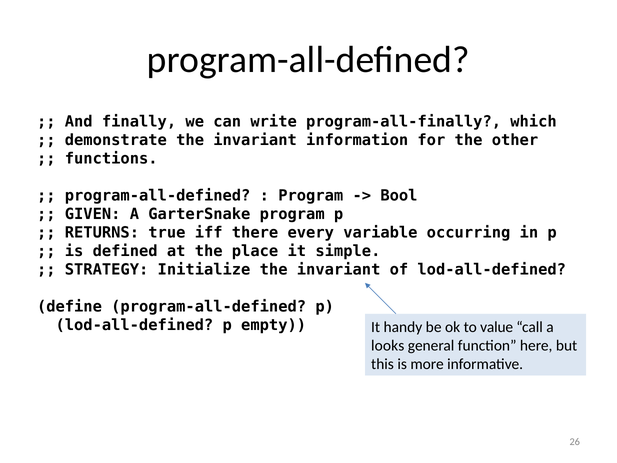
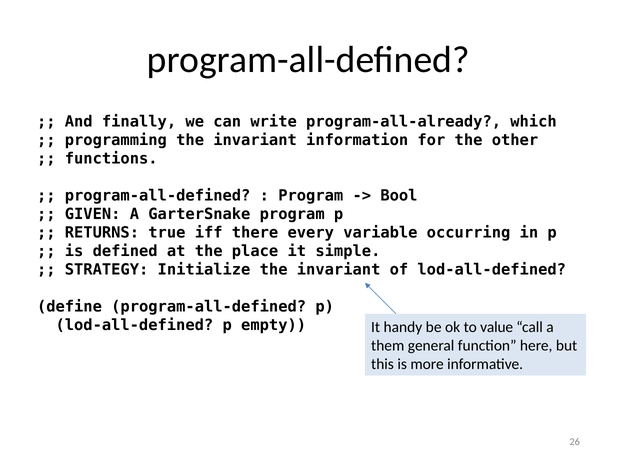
program-all-finally: program-all-finally -> program-all-already (404, 121)
demonstrate: demonstrate -> programming (116, 140)
looks: looks -> them (388, 346)
